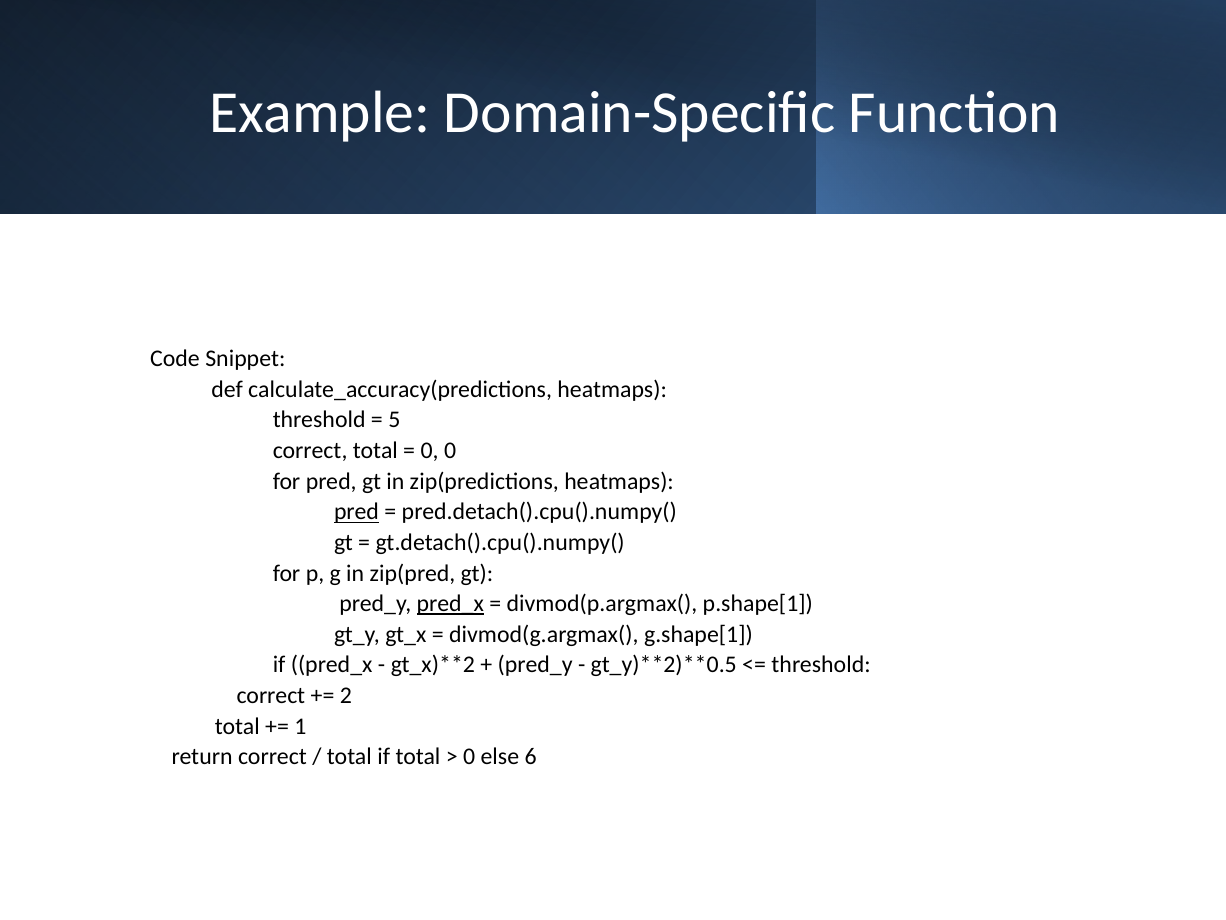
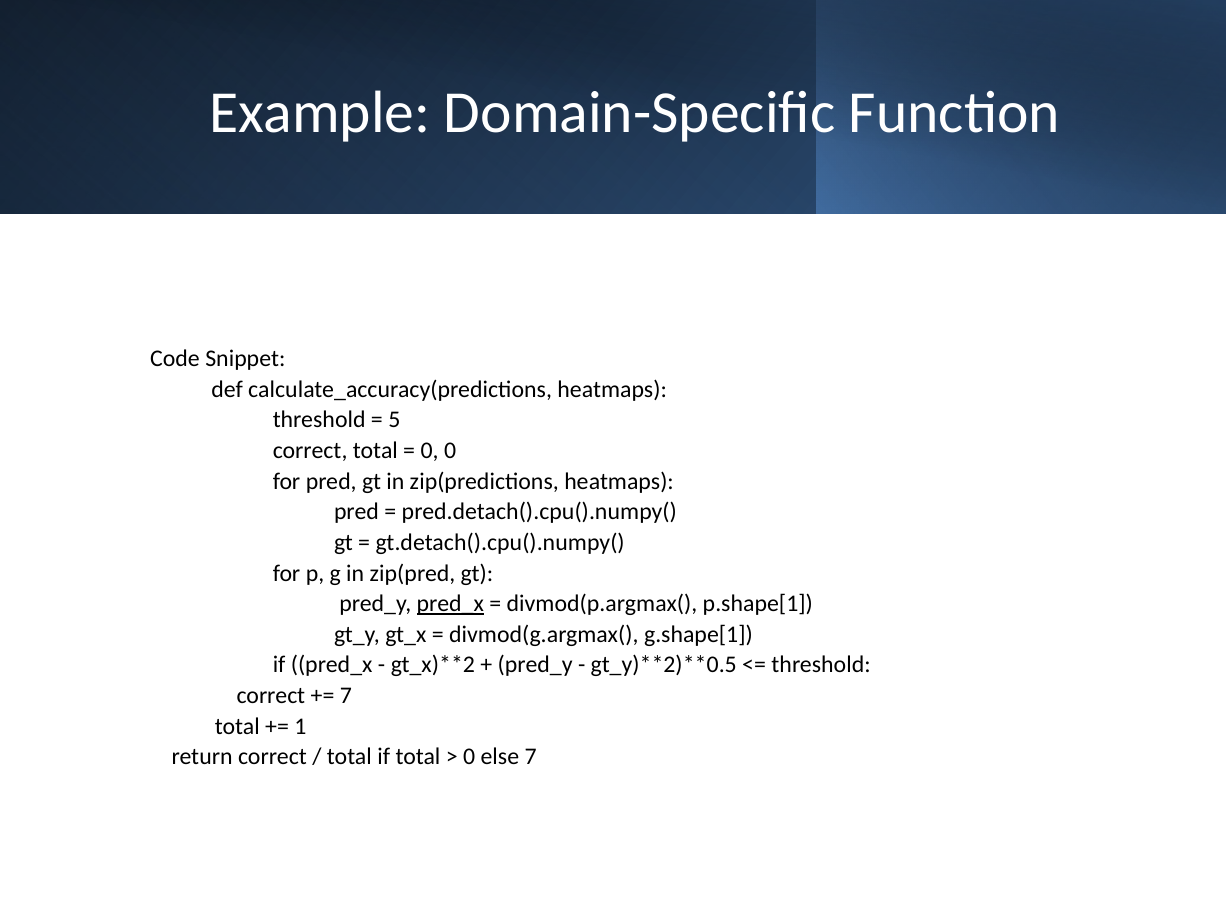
pred underline: present -> none (357, 512)
2: 2 -> 7 (346, 695)
else 6: 6 -> 7 (531, 756)
